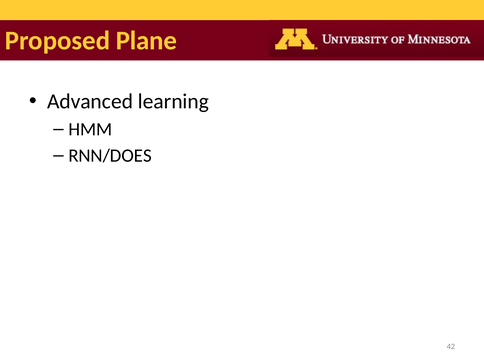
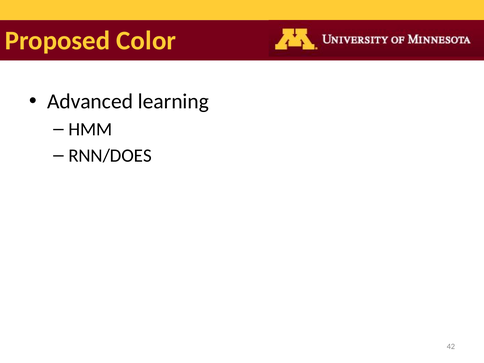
Plane: Plane -> Color (146, 41)
